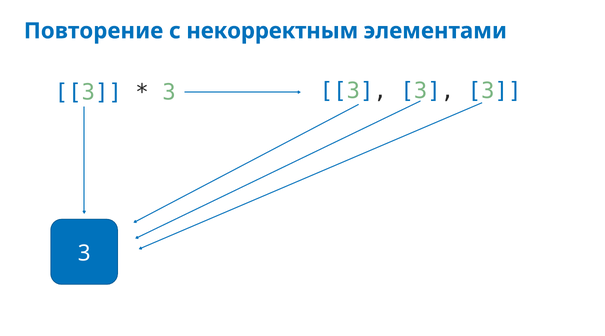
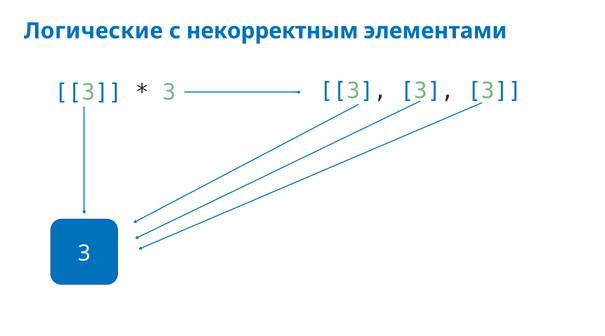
Повторение: Повторение -> Логические (93, 31)
